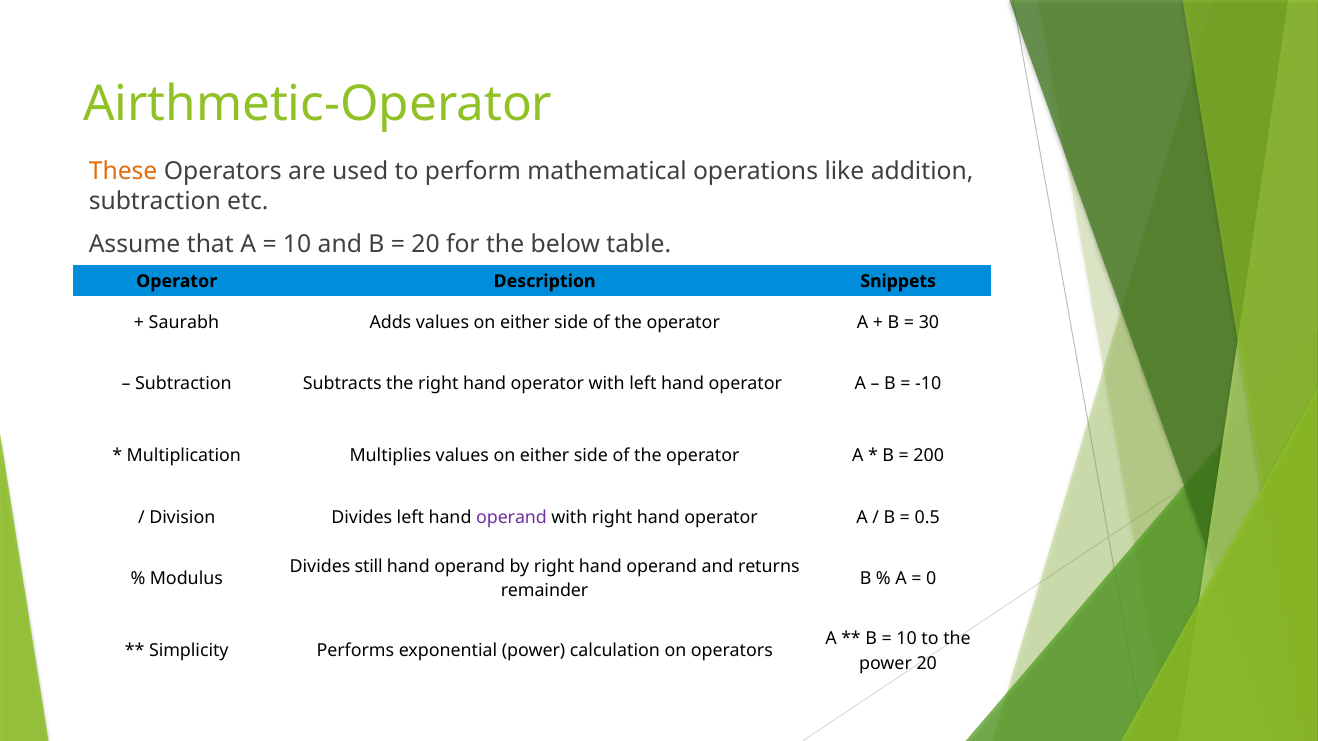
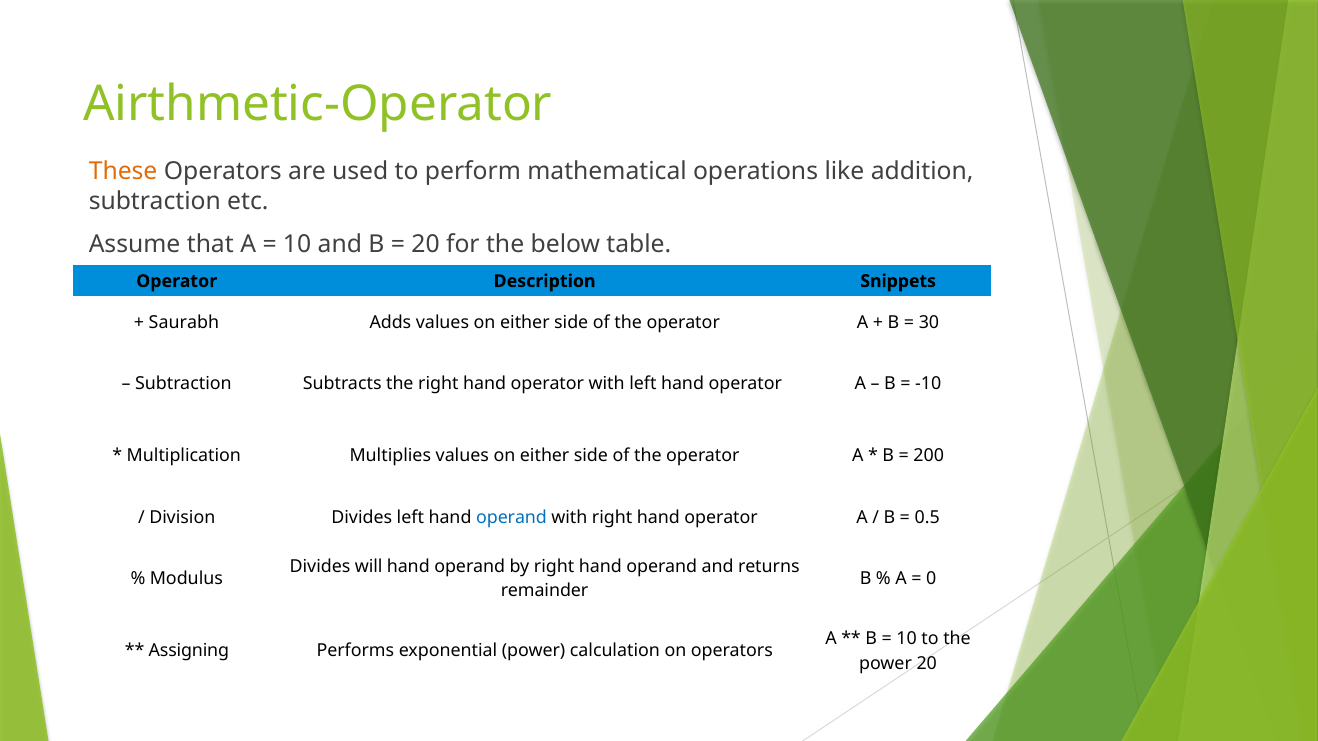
operand colour: purple -> blue (512, 518)
still: still -> will (369, 567)
Simplicity: Simplicity -> Assigning (189, 651)
